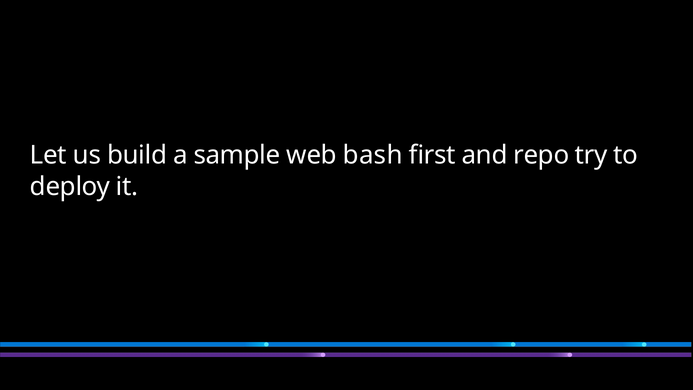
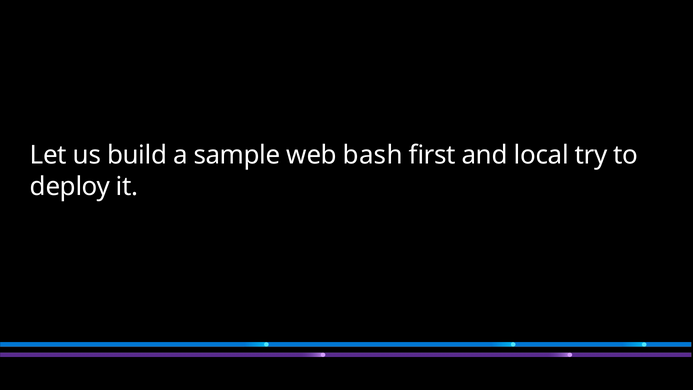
repo: repo -> local (541, 155)
